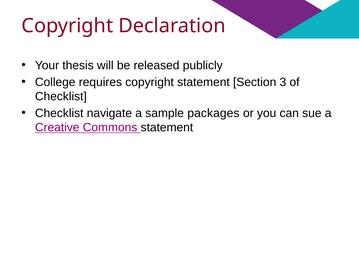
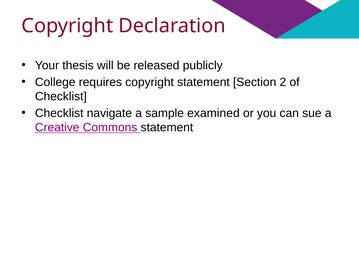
3: 3 -> 2 (283, 82)
packages: packages -> examined (213, 113)
